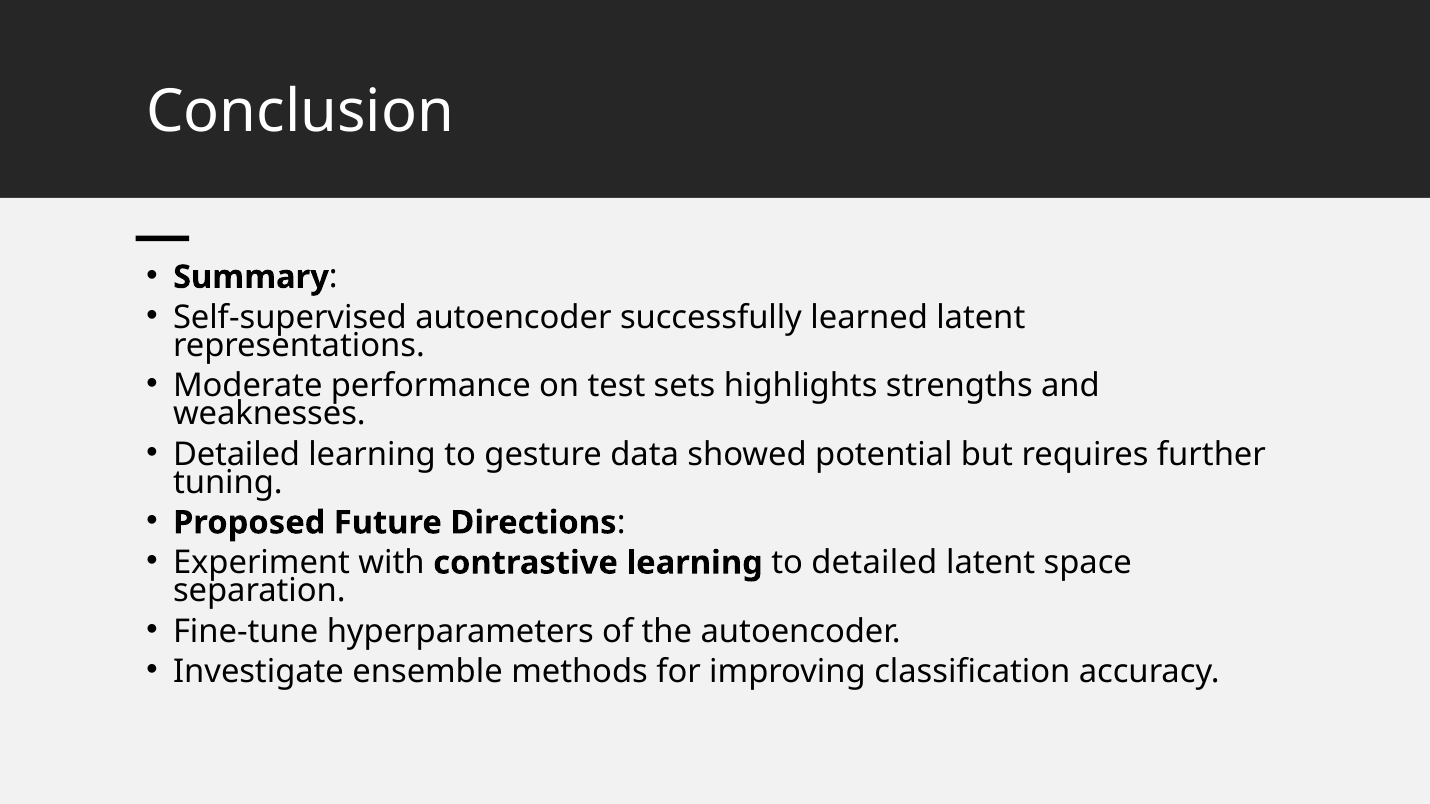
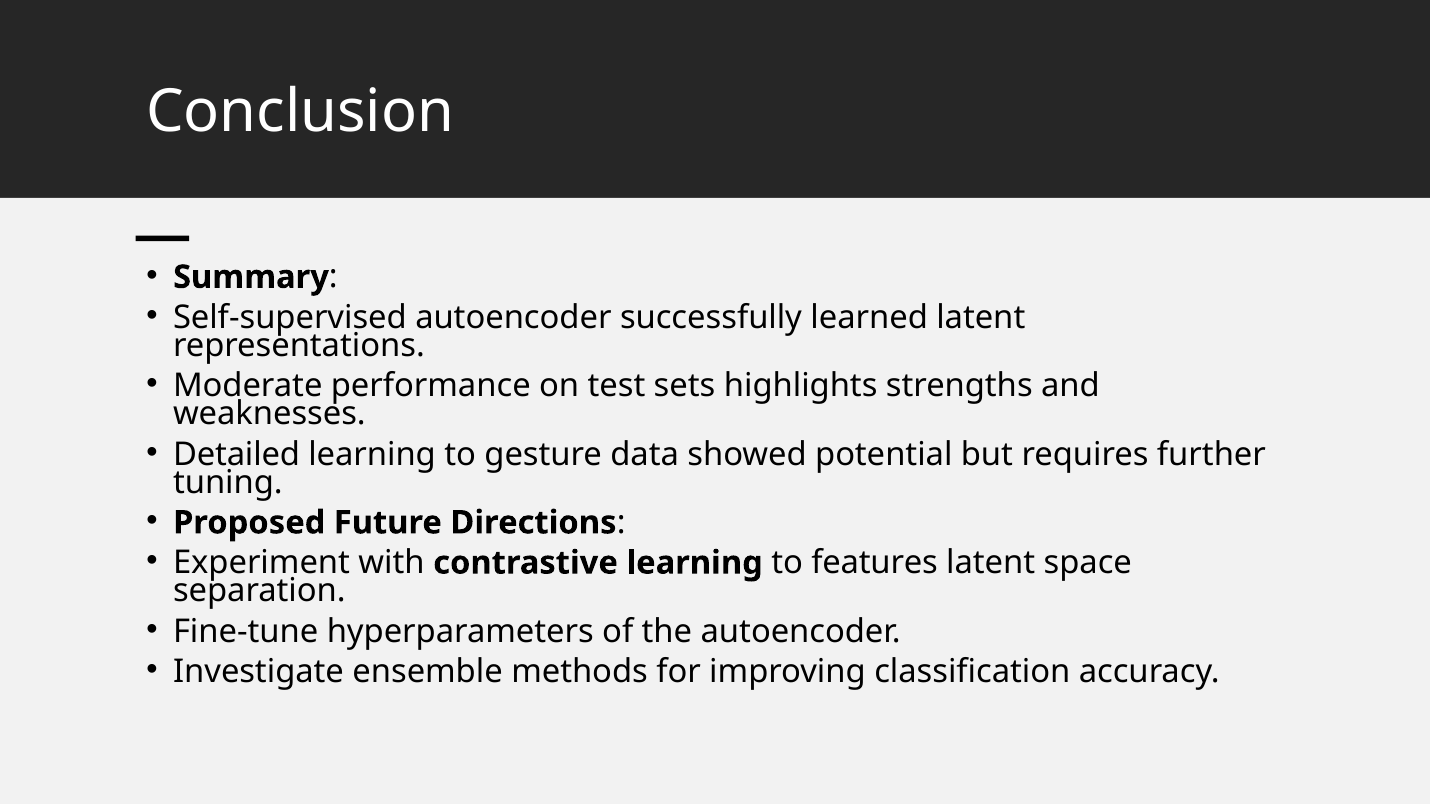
to detailed: detailed -> features (875, 563)
